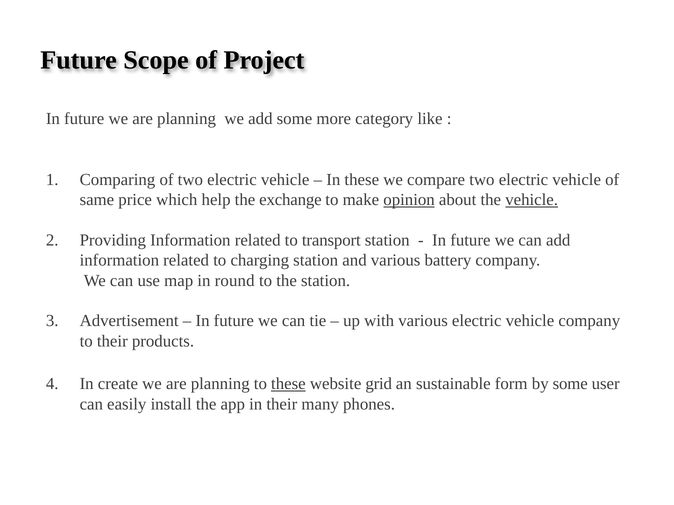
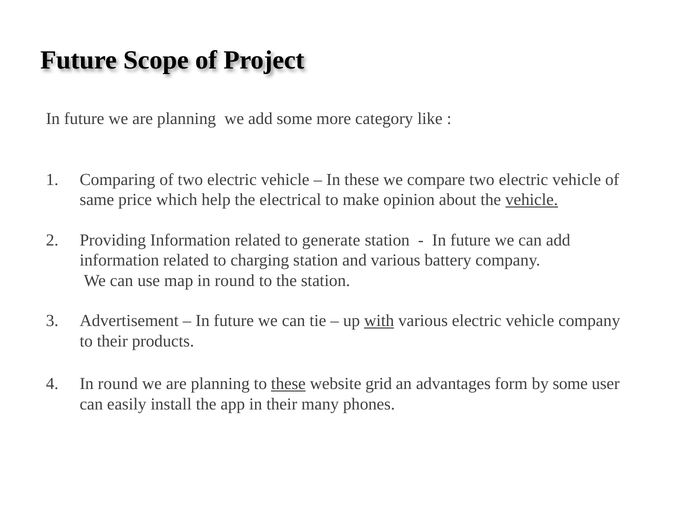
exchange: exchange -> electrical (290, 200)
opinion underline: present -> none (409, 200)
transport: transport -> generate (331, 240)
with underline: none -> present (379, 321)
create: create -> round (118, 384)
sustainable: sustainable -> advantages (453, 384)
